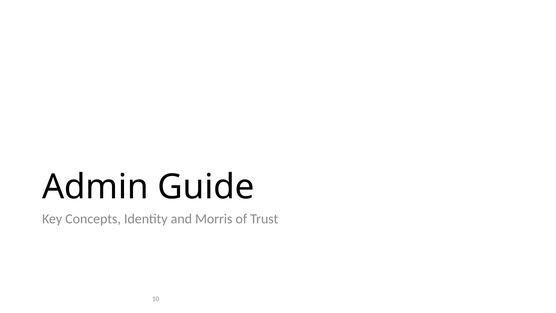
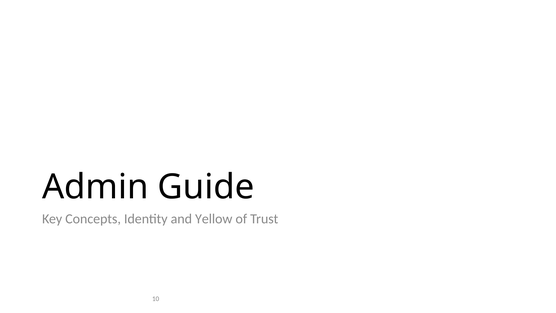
Morris: Morris -> Yellow (214, 219)
